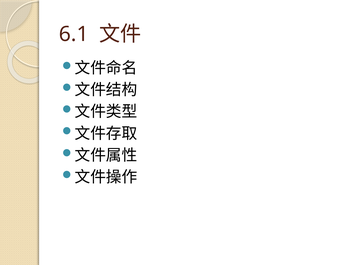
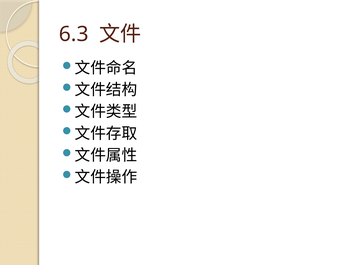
6.1: 6.1 -> 6.3 (74, 34)
